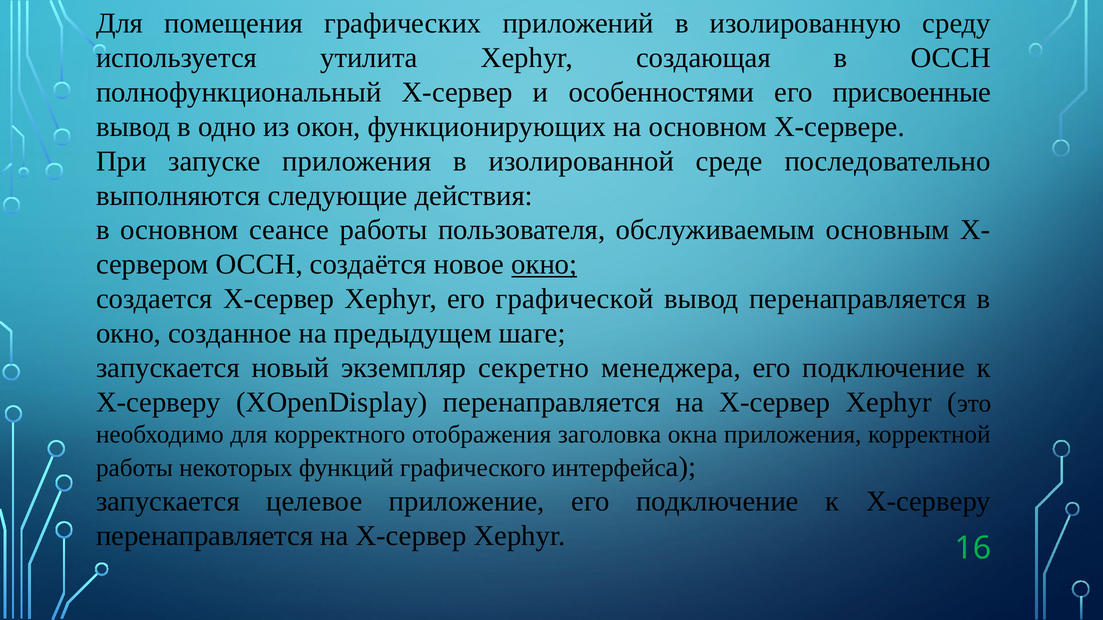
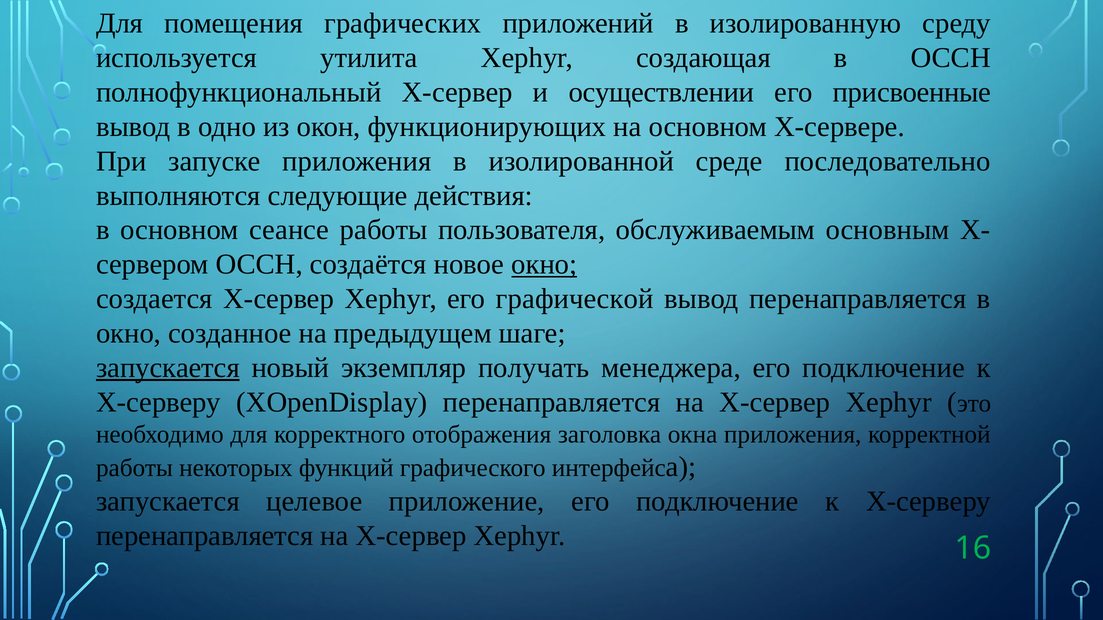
особенностями: особенностями -> осуществлении (661, 92)
запускается underline: none -> present (168, 368)
секретно: секретно -> получать (534, 368)
